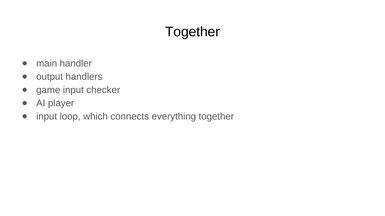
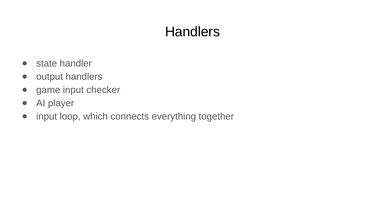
Together: Together -> Handlers (193, 32)
main: main -> state (47, 64)
